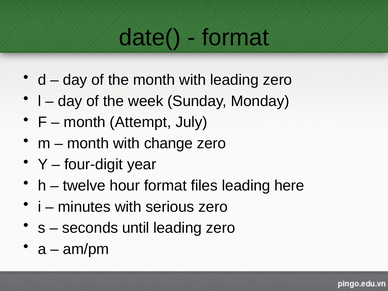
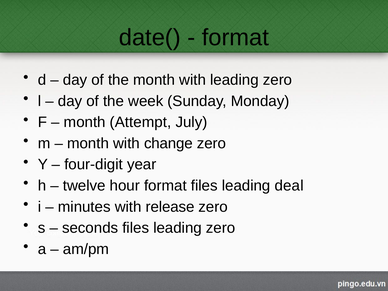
here: here -> deal (289, 186)
serious: serious -> release (170, 207)
seconds until: until -> files (136, 228)
